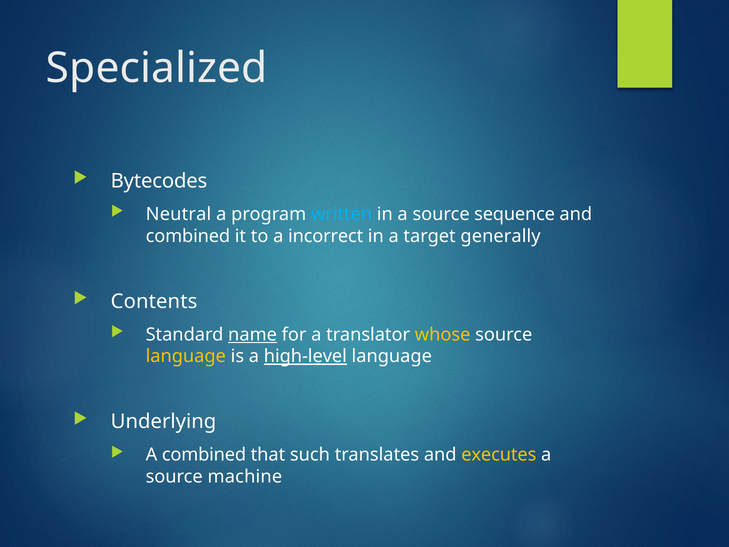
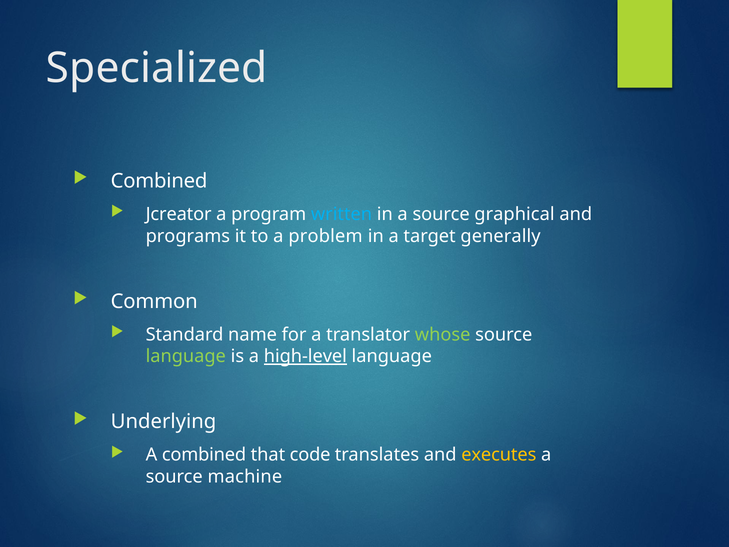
Bytecodes: Bytecodes -> Combined (159, 181)
Neutral: Neutral -> Jcreator (179, 214)
sequence: sequence -> graphical (514, 214)
combined: combined -> programs (188, 236)
incorrect: incorrect -> problem (326, 236)
Contents: Contents -> Common (154, 301)
name underline: present -> none (253, 334)
whose colour: yellow -> light green (443, 334)
language colour: yellow -> light green (186, 356)
such: such -> code (310, 455)
